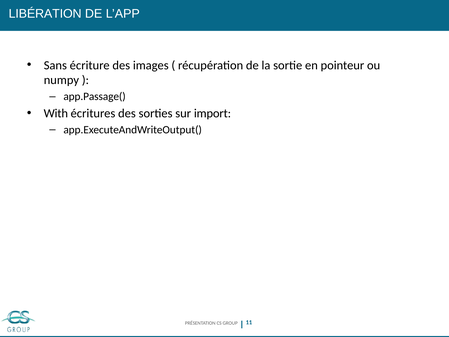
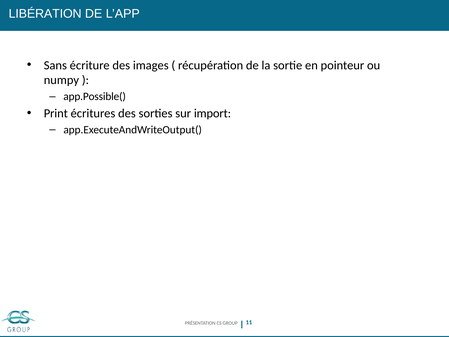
app.Passage(: app.Passage( -> app.Possible( (95, 97)
With: With -> Print (56, 113)
